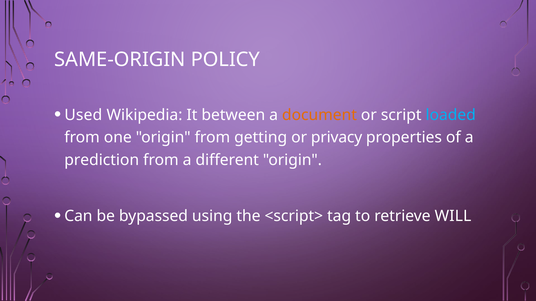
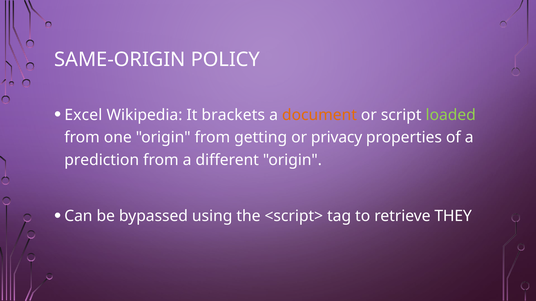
Used: Used -> Excel (83, 115)
between: between -> brackets (233, 115)
loaded colour: light blue -> light green (451, 115)
WILL: WILL -> THEY (453, 216)
